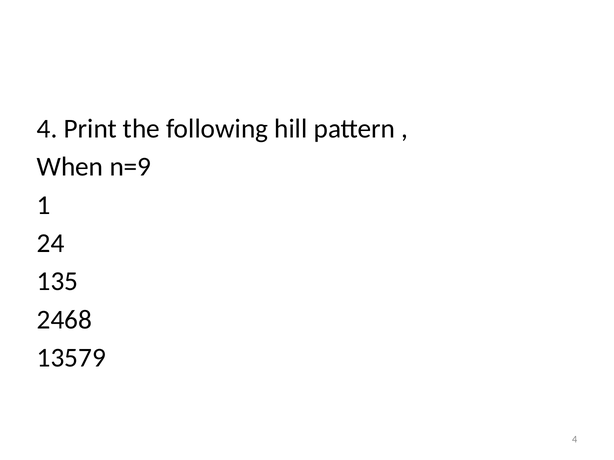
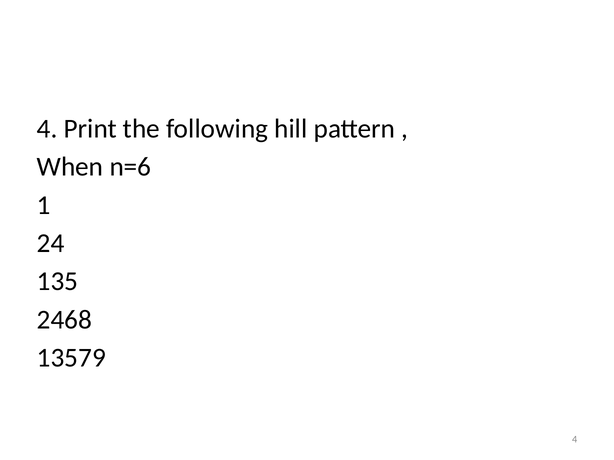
n=9: n=9 -> n=6 (130, 167)
